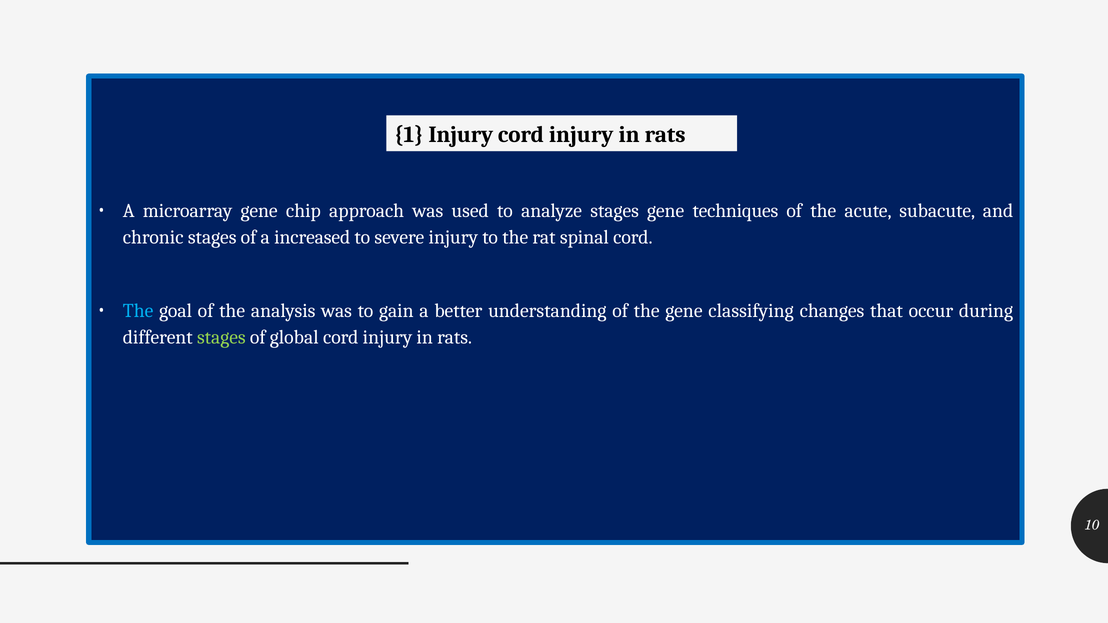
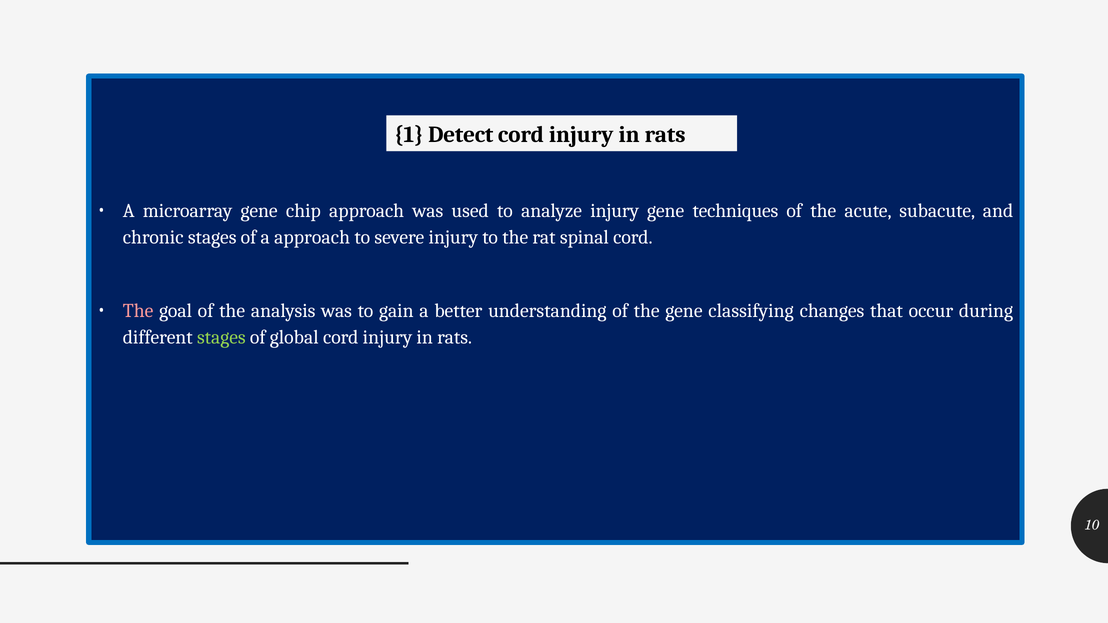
1 Injury: Injury -> Detect (461, 135)
analyze stages: stages -> injury (615, 211)
a increased: increased -> approach (312, 237)
The colour: light blue -> pink (138, 311)
